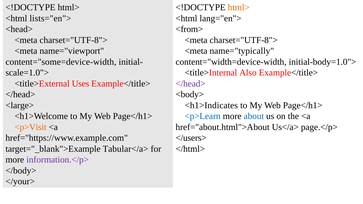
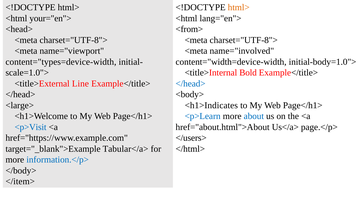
lists="en">: lists="en"> -> your="en"> (50, 18)
name="typically: name="typically -> name="involved (242, 51)
content="some=device-width: content="some=device-width -> content="types=device-width (61, 62)
Also: Also -> Bold (248, 73)
Uses: Uses -> Line (80, 84)
</head> colour: purple -> blue (191, 84)
<p>Visit colour: orange -> blue (31, 127)
information.</p> colour: purple -> blue (58, 160)
</your>: </your> -> </item> (20, 182)
